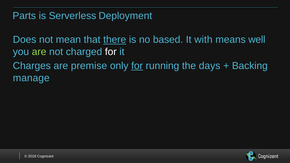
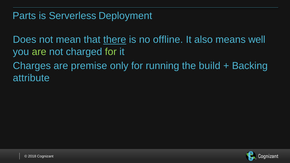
based: based -> offline (168, 40)
with: with -> also (203, 40)
for colour: white -> light green (111, 52)
for underline: present -> none (137, 66)
days: days -> build (210, 66)
manage: manage -> attribute (31, 78)
